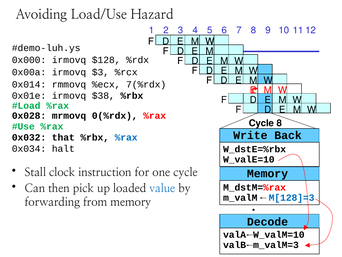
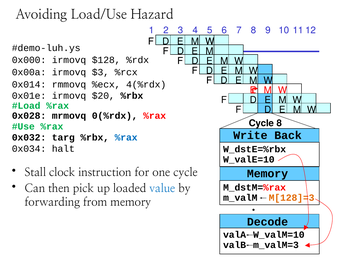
7(%rdx: 7(%rdx -> 4(%rdx (146, 84)
$38: $38 -> $20 (103, 96)
that: that -> targ (63, 137)
M[128]=3 colour: blue -> orange (292, 197)
